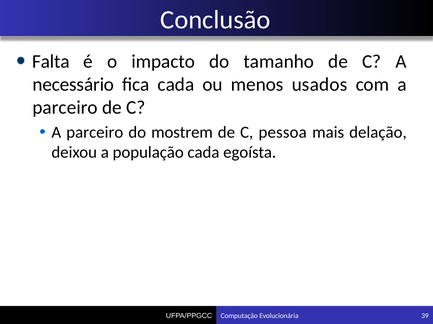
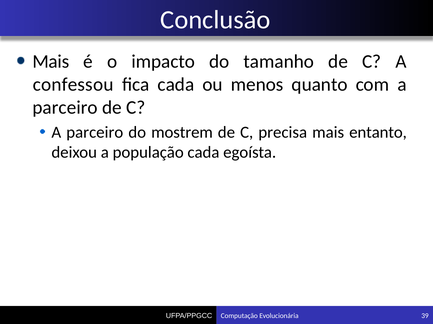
Falta: Falta -> Mais (51, 61)
necessário: necessário -> confessou (73, 85)
usados: usados -> quanto (320, 85)
pessoa: pessoa -> precisa (283, 133)
delação: delação -> entanto (378, 133)
